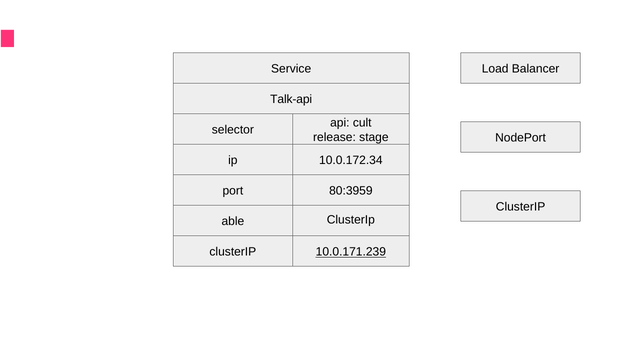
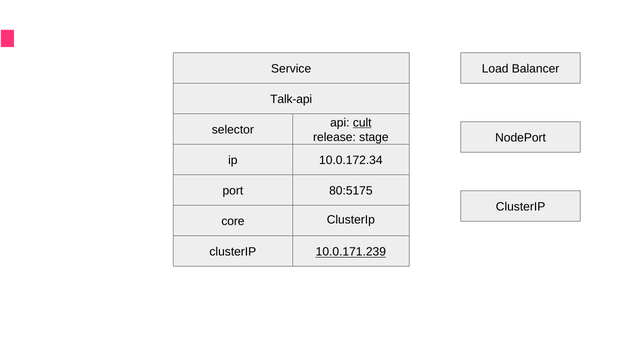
cult underline: none -> present (362, 123)
80:3959: 80:3959 -> 80:5175 (351, 191)
able: able -> core (233, 221)
